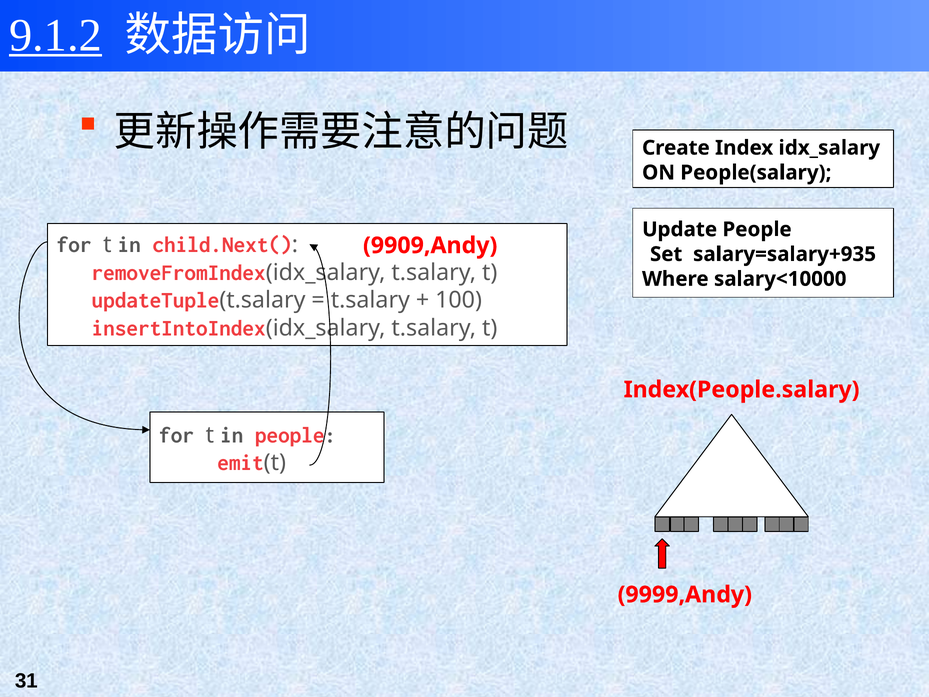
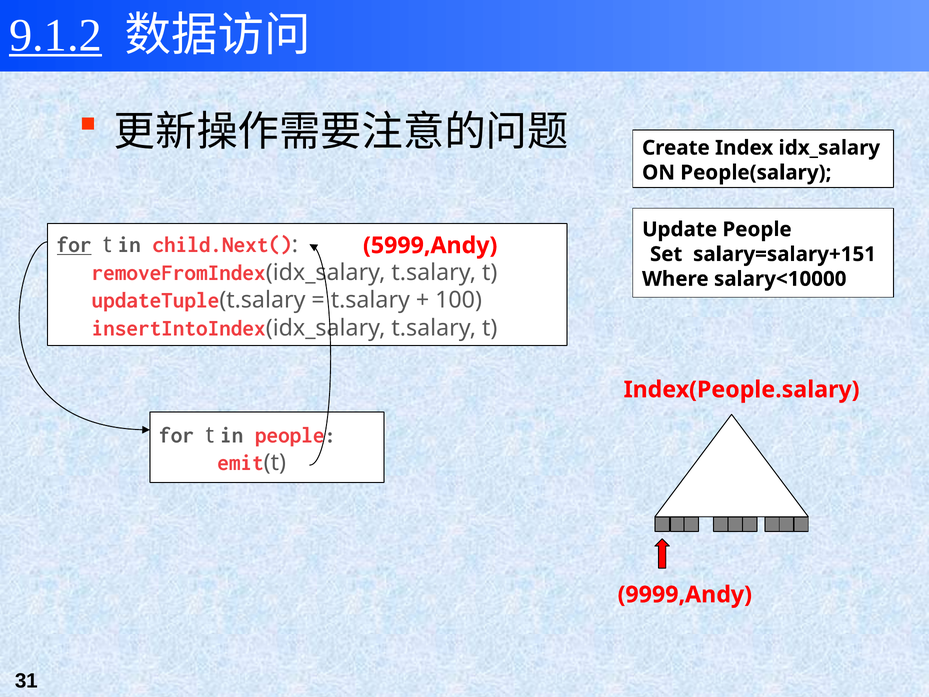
for underline: none -> present (74, 244)
9909,Andy: 9909,Andy -> 5999,Andy (430, 245)
salary=salary+935: salary=salary+935 -> salary=salary+151 (785, 254)
